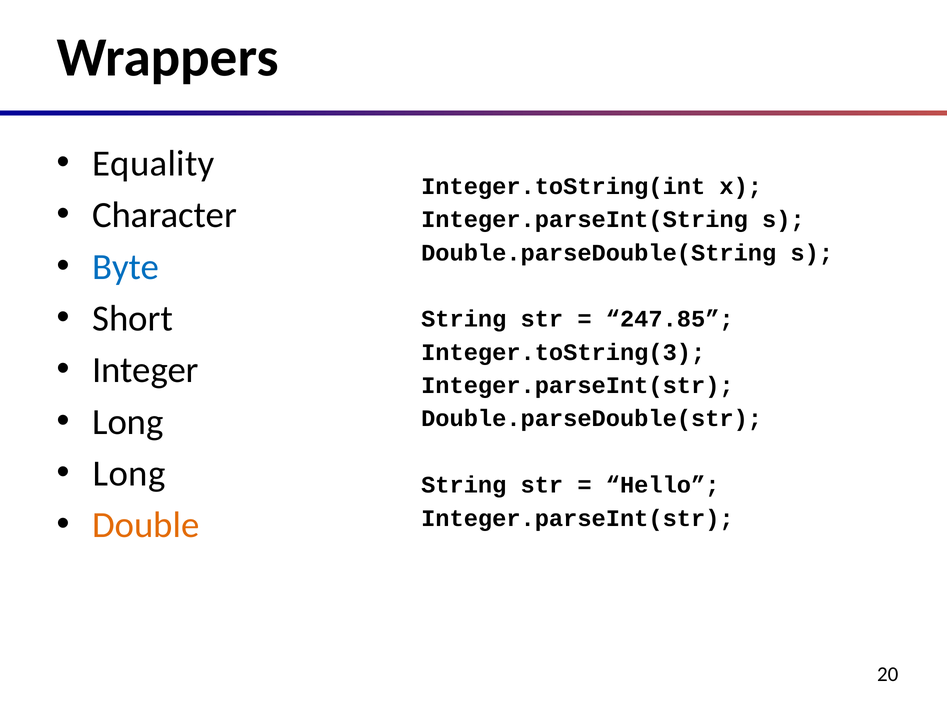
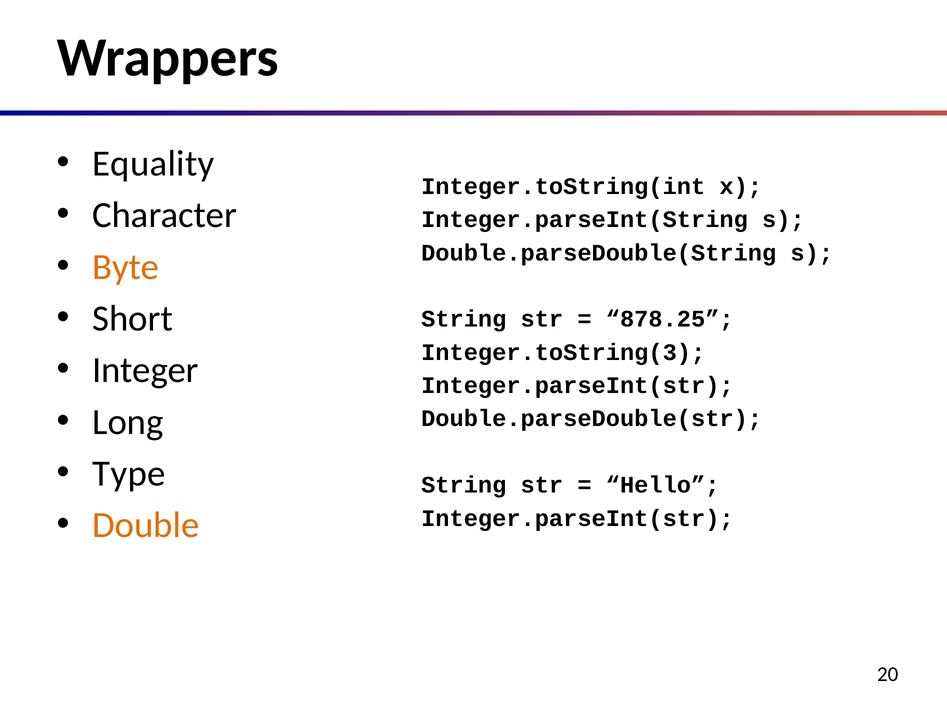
Byte colour: blue -> orange (126, 267)
247.85: 247.85 -> 878.25 (670, 319)
Long: Long -> Type (129, 473)
